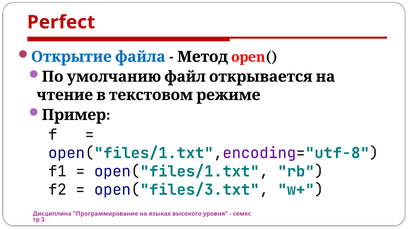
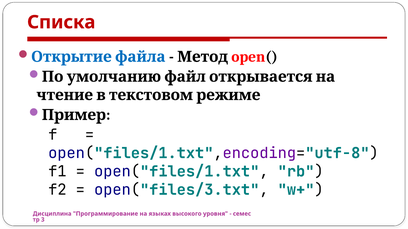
Perfect: Perfect -> Списка (61, 22)
